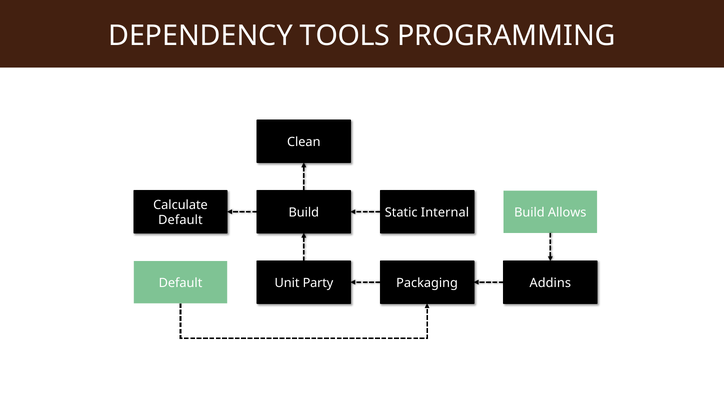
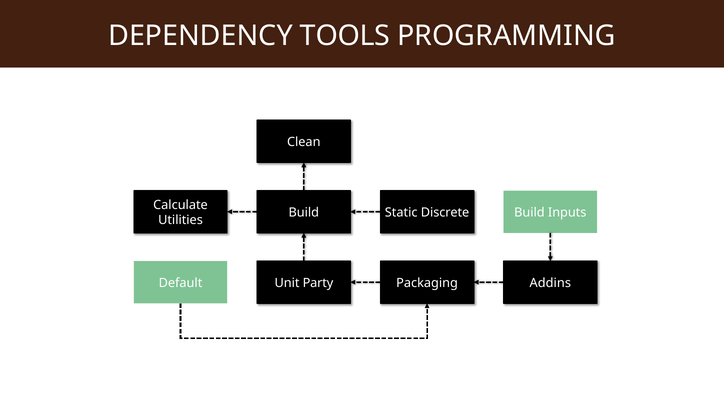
Internal: Internal -> Discrete (445, 213)
Allows: Allows -> Inputs (567, 213)
Default: Default -> Utilities (181, 220)
